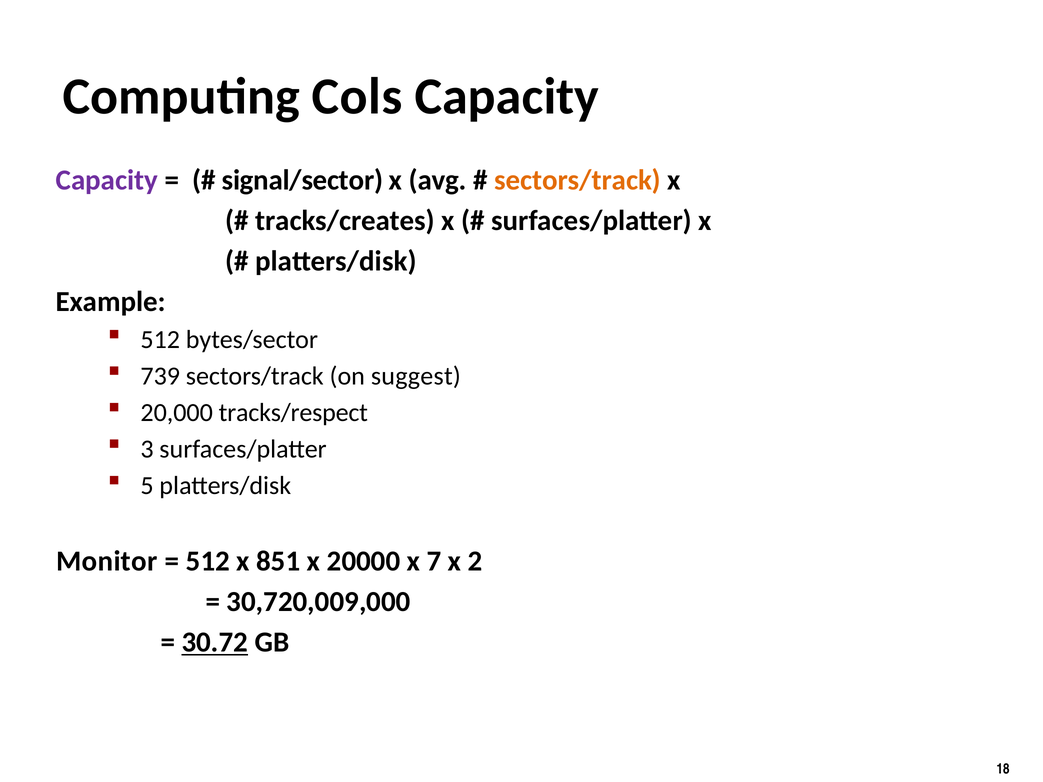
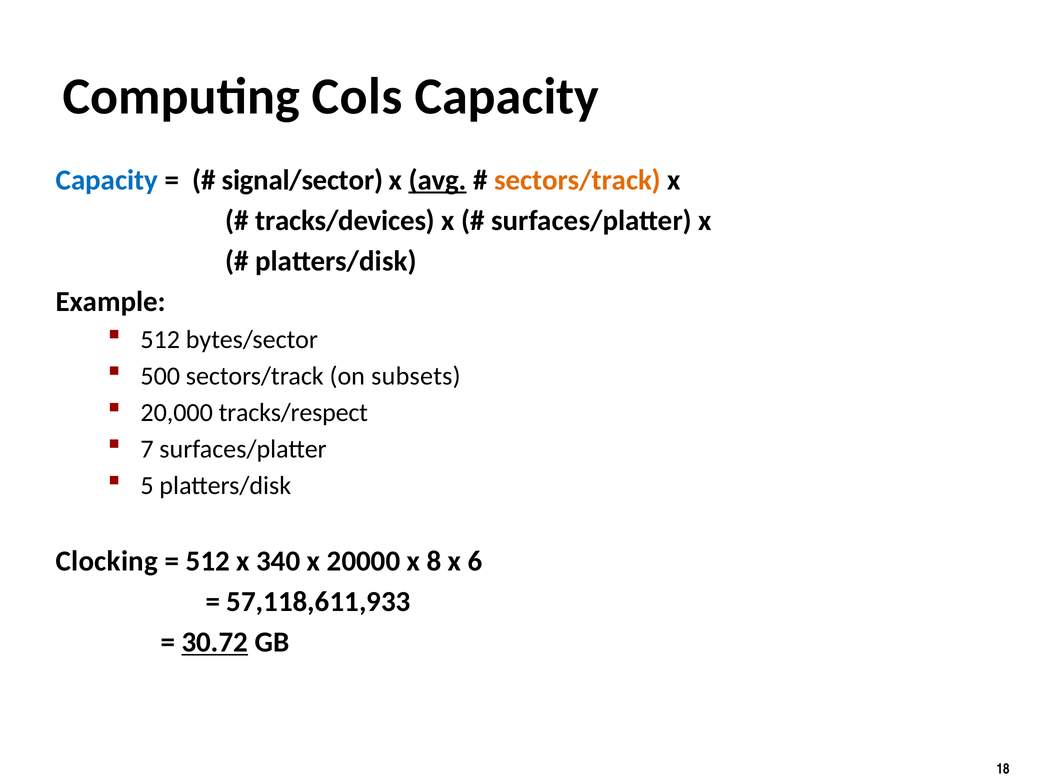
Capacity colour: purple -> blue (107, 180)
avg underline: none -> present (438, 180)
tracks/creates: tracks/creates -> tracks/devices (345, 221)
739: 739 -> 500 (160, 376)
suggest: suggest -> subsets (416, 376)
3: 3 -> 7 (147, 449)
Monitor: Monitor -> Clocking (107, 561)
851: 851 -> 340 (278, 561)
7: 7 -> 8 (434, 561)
2: 2 -> 6 (475, 561)
30,720,009,000: 30,720,009,000 -> 57,118,611,933 (318, 602)
